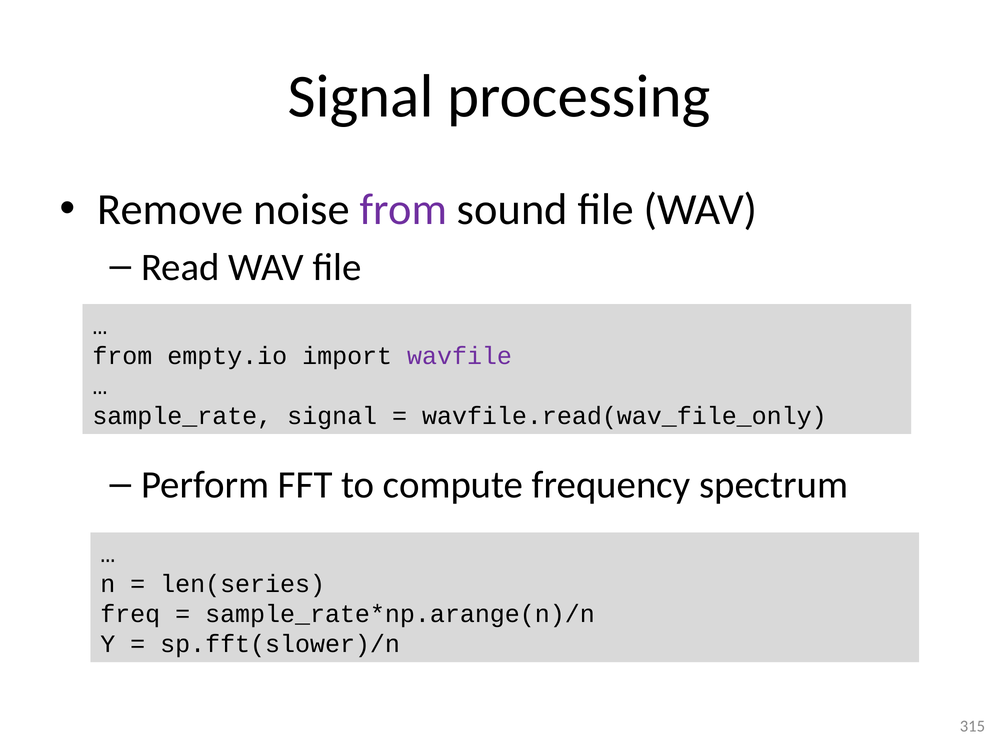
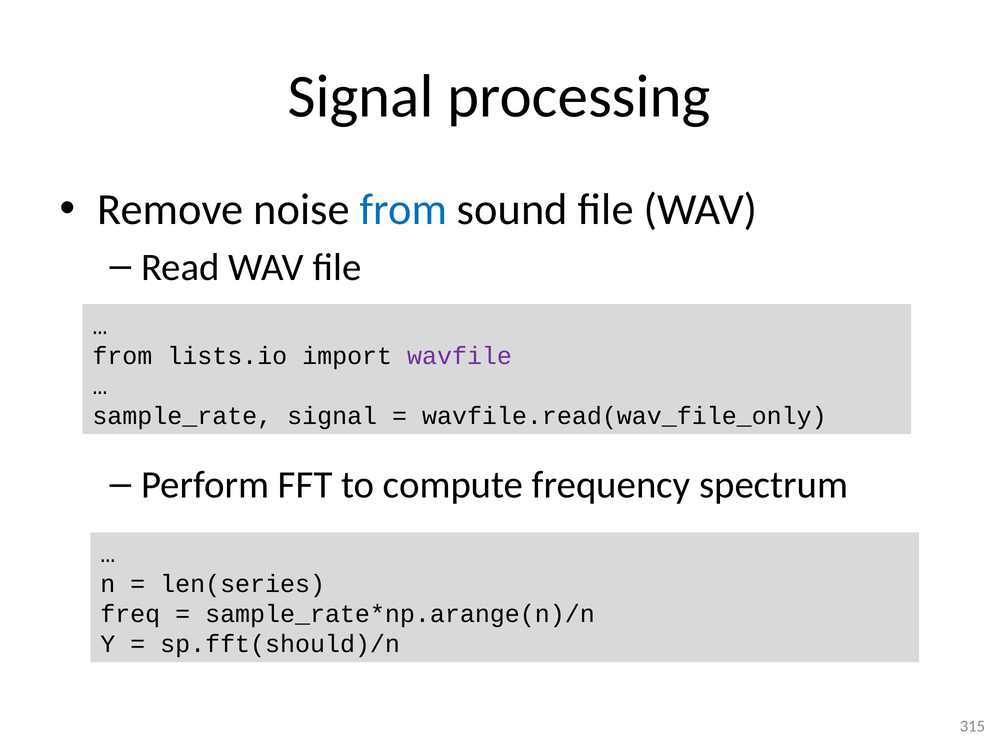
from colour: purple -> blue (403, 210)
empty.io: empty.io -> lists.io (227, 355)
sp.fft(slower)/n: sp.fft(slower)/n -> sp.fft(should)/n (280, 643)
